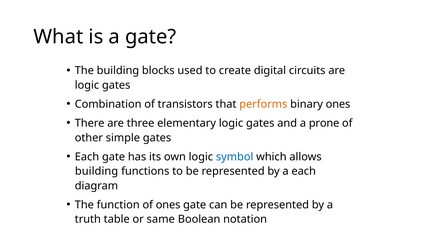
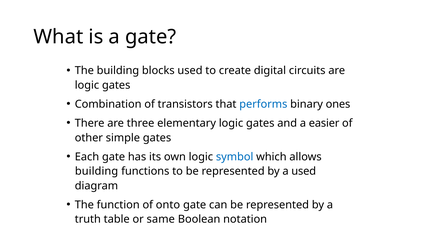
performs colour: orange -> blue (263, 104)
prone: prone -> easier (324, 124)
a each: each -> used (304, 172)
of ones: ones -> onto (168, 205)
